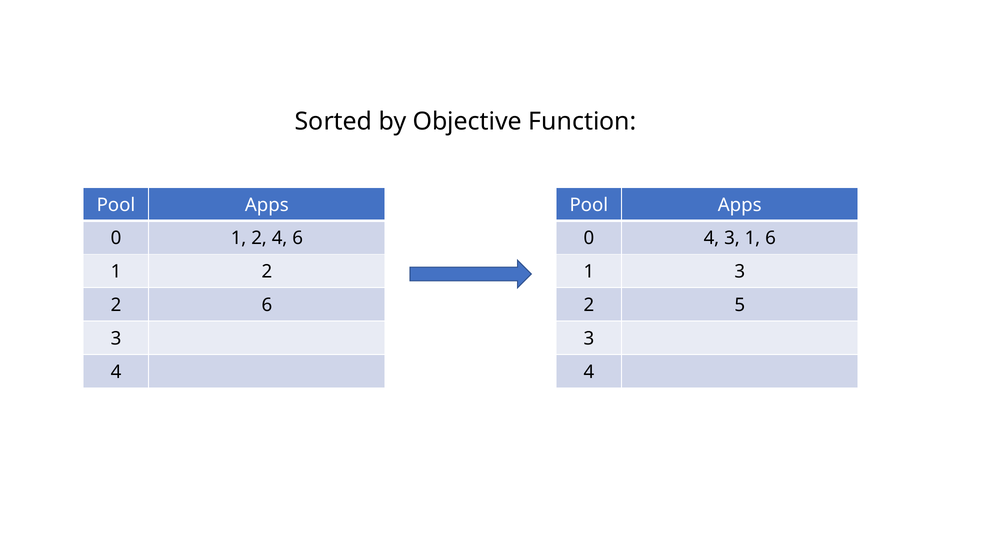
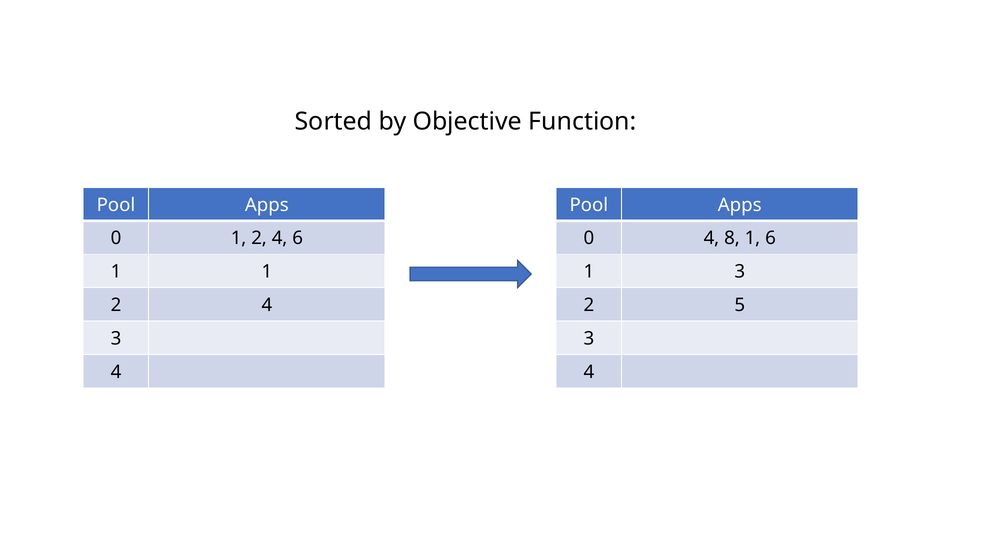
4 3: 3 -> 8 (732, 238)
2: 2 -> 1 (267, 272)
6: 6 -> 4 (267, 305)
